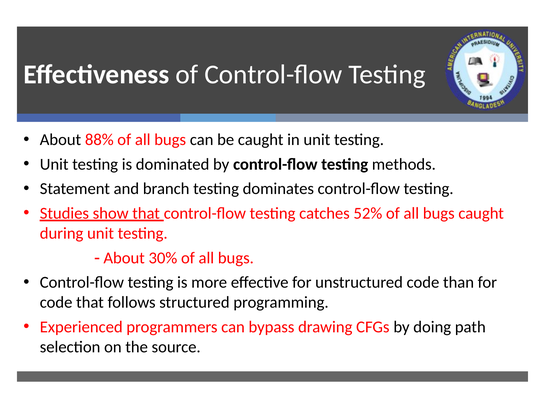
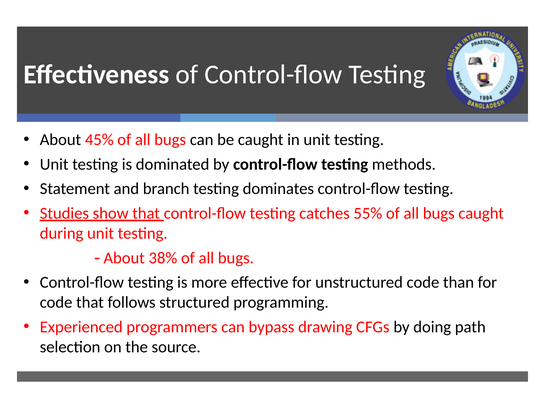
88%: 88% -> 45% (99, 140)
52%: 52% -> 55% (368, 213)
30%: 30% -> 38% (163, 258)
